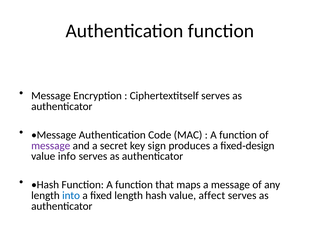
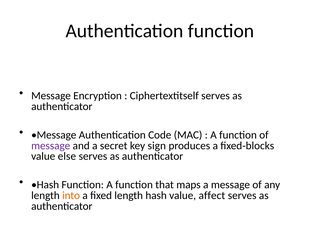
design: design -> blocks (260, 146)
info: info -> else (67, 156)
into colour: blue -> orange (71, 195)
